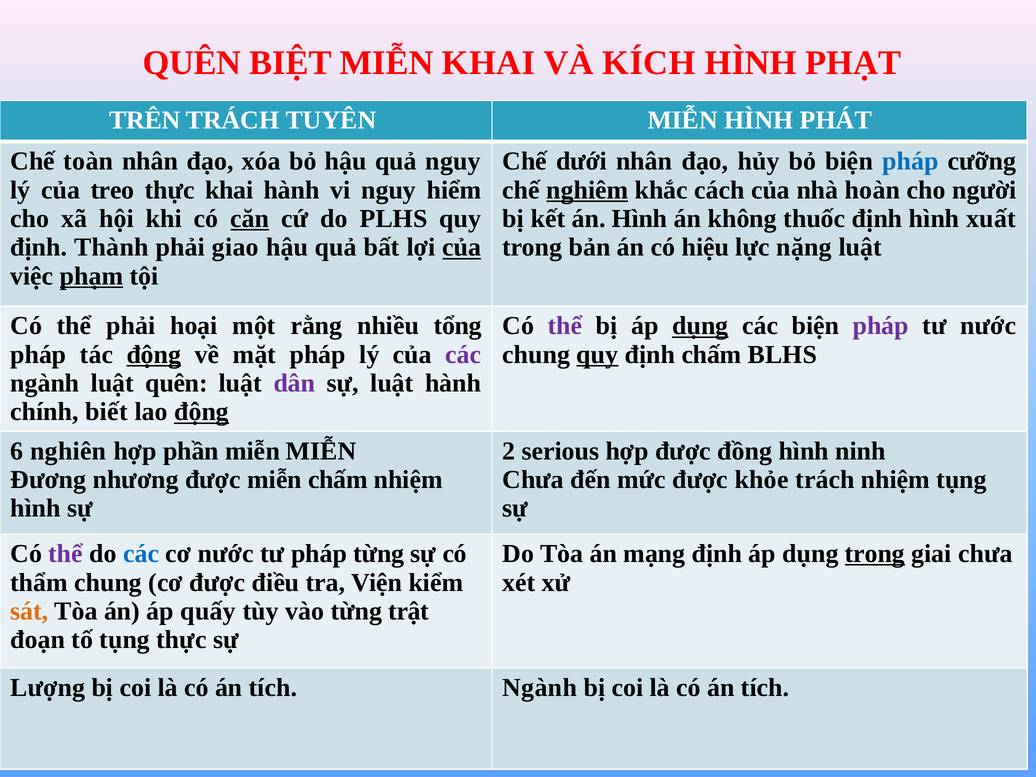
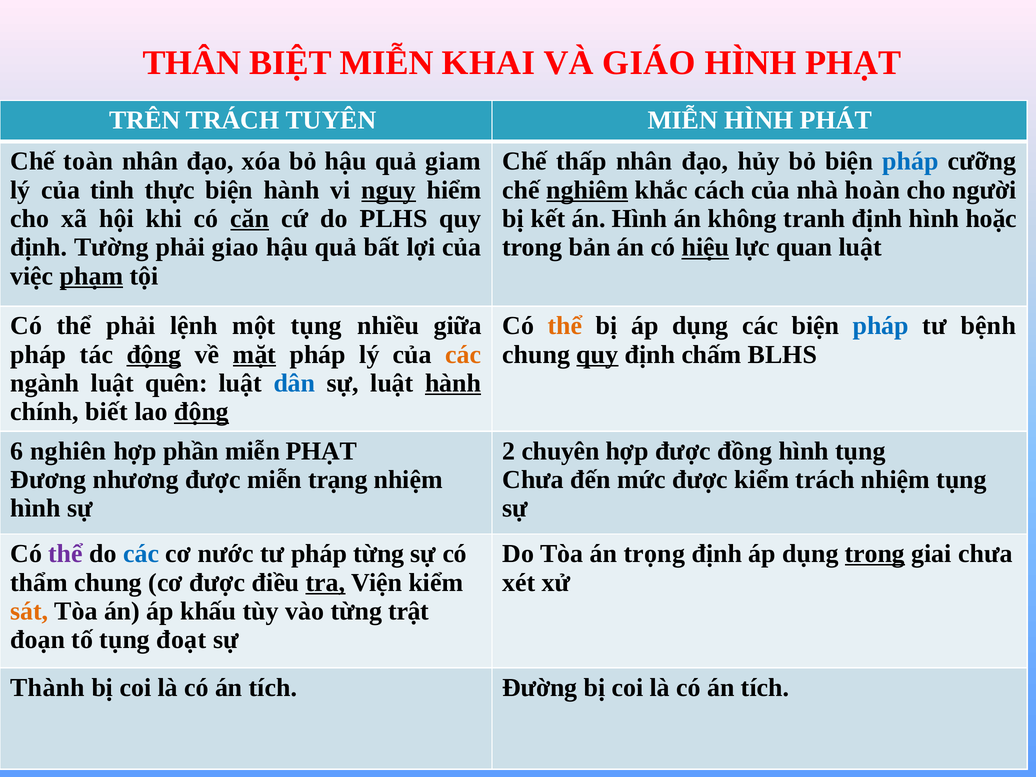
QUÊN: QUÊN -> THÂN (192, 63)
KÍCH: KÍCH -> GIÁO (649, 63)
quả nguy: nguy -> giam (453, 161)
dưới: dưới -> thấp (582, 161)
treo: treo -> tinh (112, 190)
thực khai: khai -> biện (229, 190)
nguy underline: none -> present (389, 190)
thuốc: thuốc -> tranh (814, 219)
xuất: xuất -> hoặc (991, 219)
Thành: Thành -> Tường (111, 247)
của underline: present -> none (462, 247)
hiệu underline: none -> present (705, 247)
nặng: nặng -> quan (804, 247)
hoại: hoại -> lệnh (194, 326)
một rằng: rằng -> tụng (316, 326)
tổng: tổng -> giữa (458, 326)
thể colour: purple -> orange (565, 326)
dụng underline: present -> none (700, 326)
pháp colour: purple -> blue (881, 326)
tư nước: nước -> bệnh (988, 326)
mặt underline: none -> present (255, 355)
các colour: purple -> orange (463, 355)
dân colour: purple -> blue (294, 383)
hành underline: none -> present (453, 383)
miễn MIỄN: MIỄN -> PHẠT (321, 451)
serious: serious -> chuyên (561, 451)
hình ninh: ninh -> tụng (860, 451)
miễn chấm: chấm -> trạng (338, 480)
được khỏe: khỏe -> kiểm (762, 480)
mạng: mạng -> trọng (654, 554)
tra underline: none -> present (326, 583)
quấy: quấy -> khấu (208, 611)
tụng thực: thực -> đoạt (181, 640)
Lượng: Lượng -> Thành (48, 688)
tích Ngành: Ngành -> Đường (540, 688)
